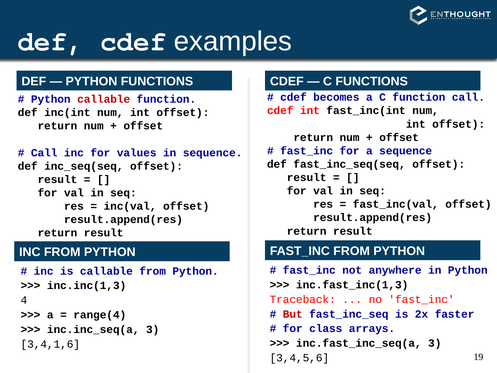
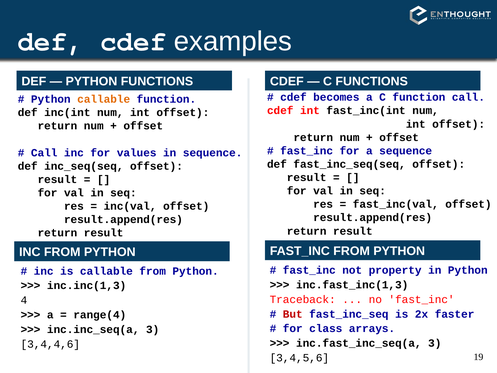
callable colour: red -> orange (104, 99)
anywhere: anywhere -> property (395, 270)
3,4,1,6: 3,4,1,6 -> 3,4,4,6 (50, 344)
